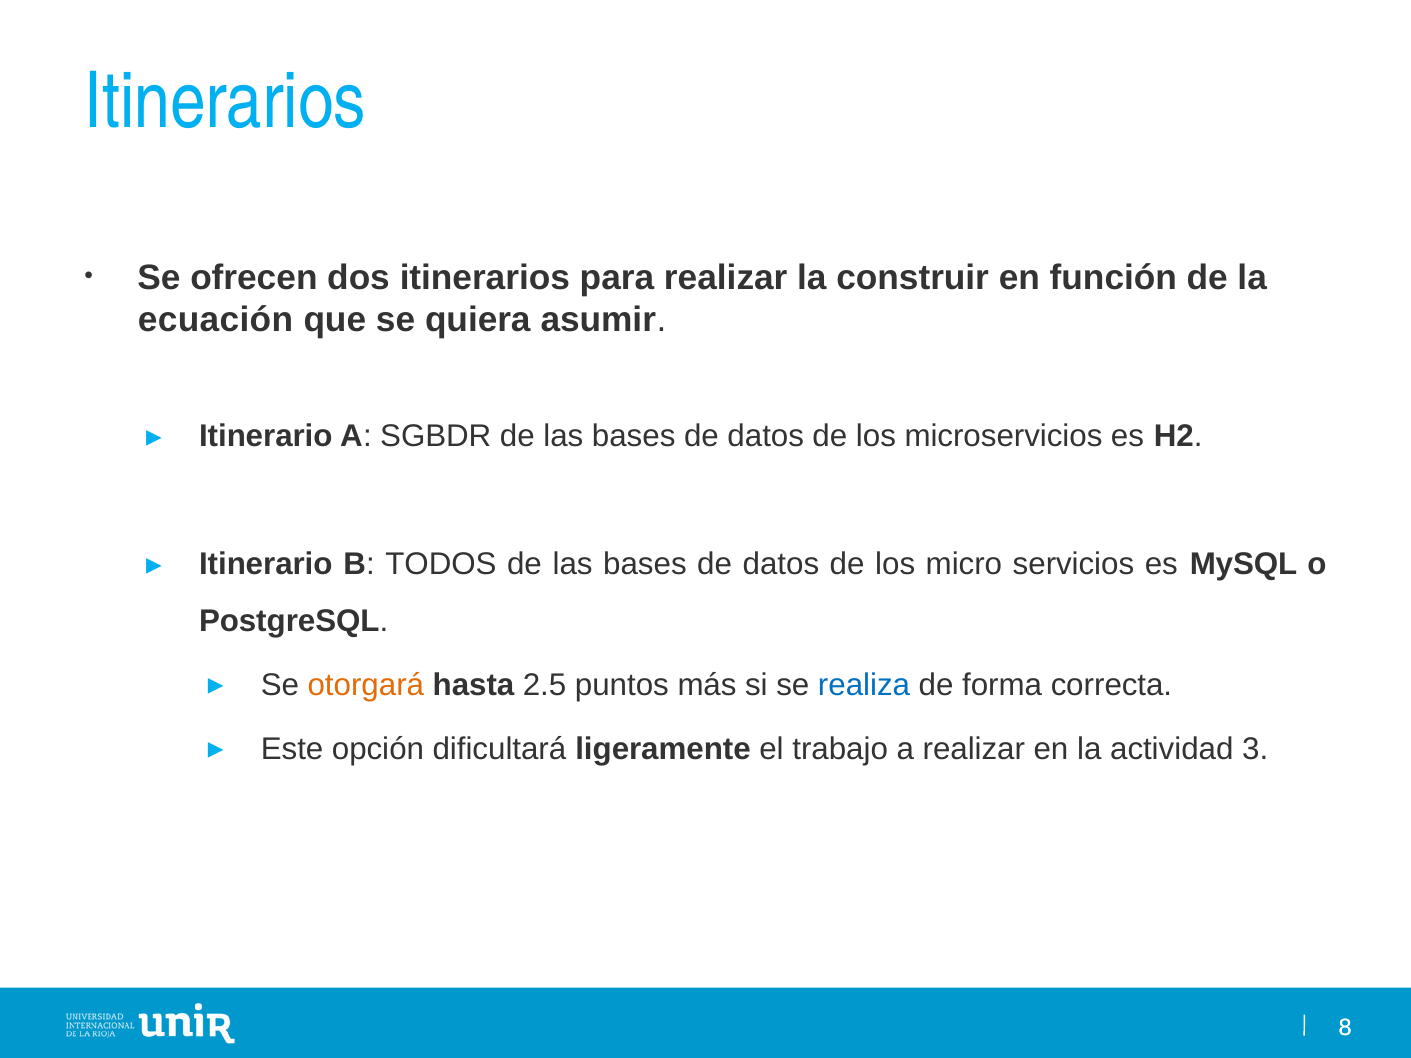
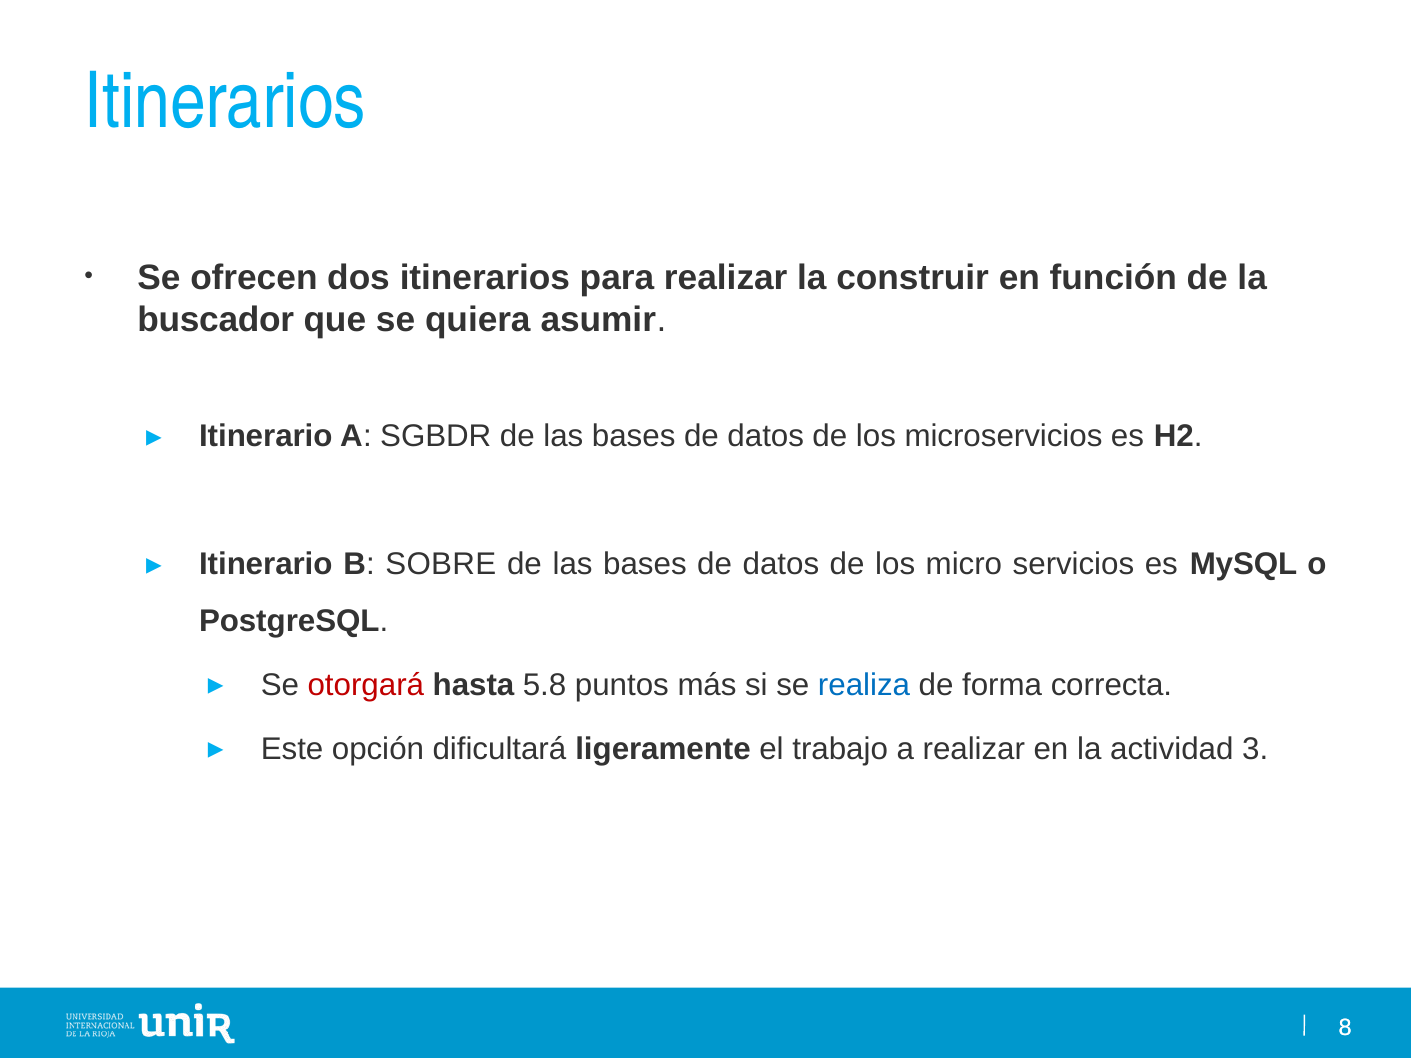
ecuación: ecuación -> buscador (216, 320)
TODOS: TODOS -> SOBRE (441, 565)
otorgará colour: orange -> red (366, 685)
2.5: 2.5 -> 5.8 (545, 685)
